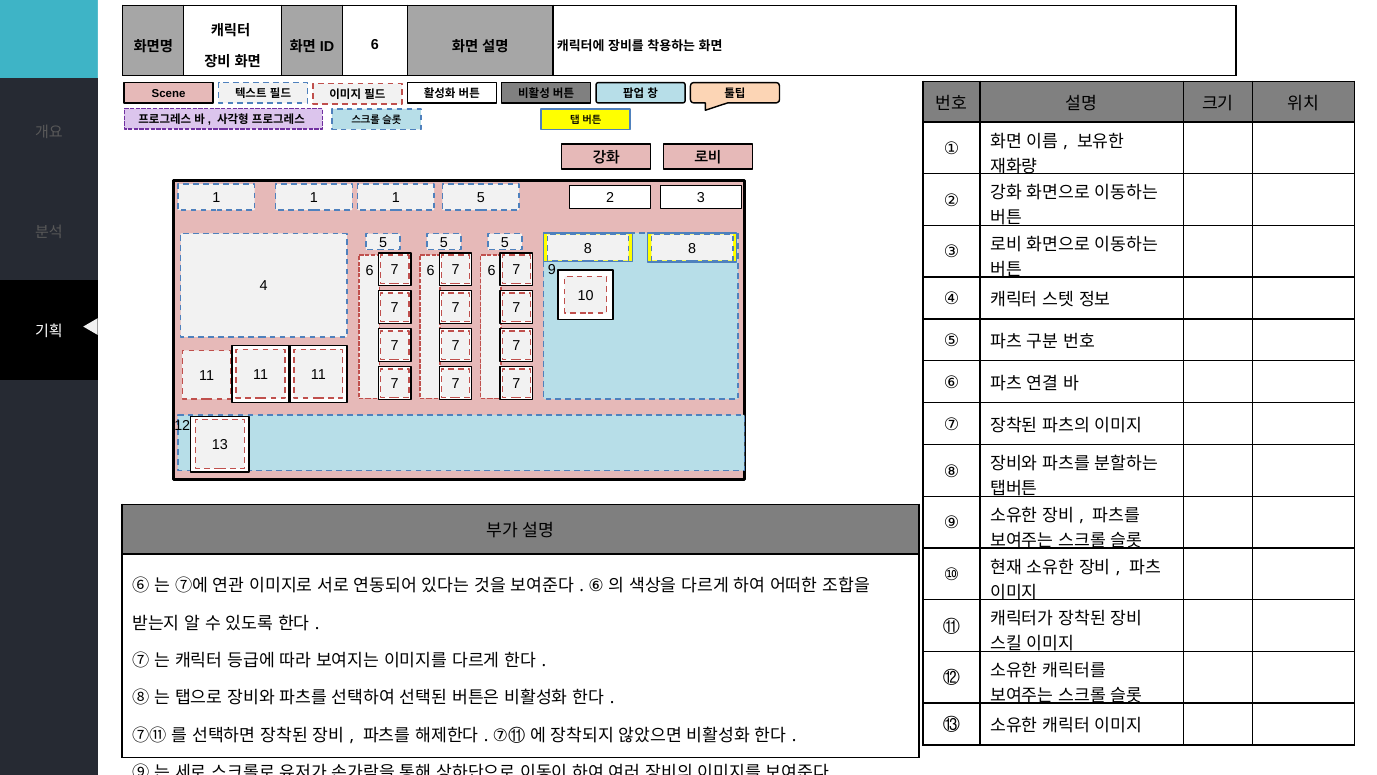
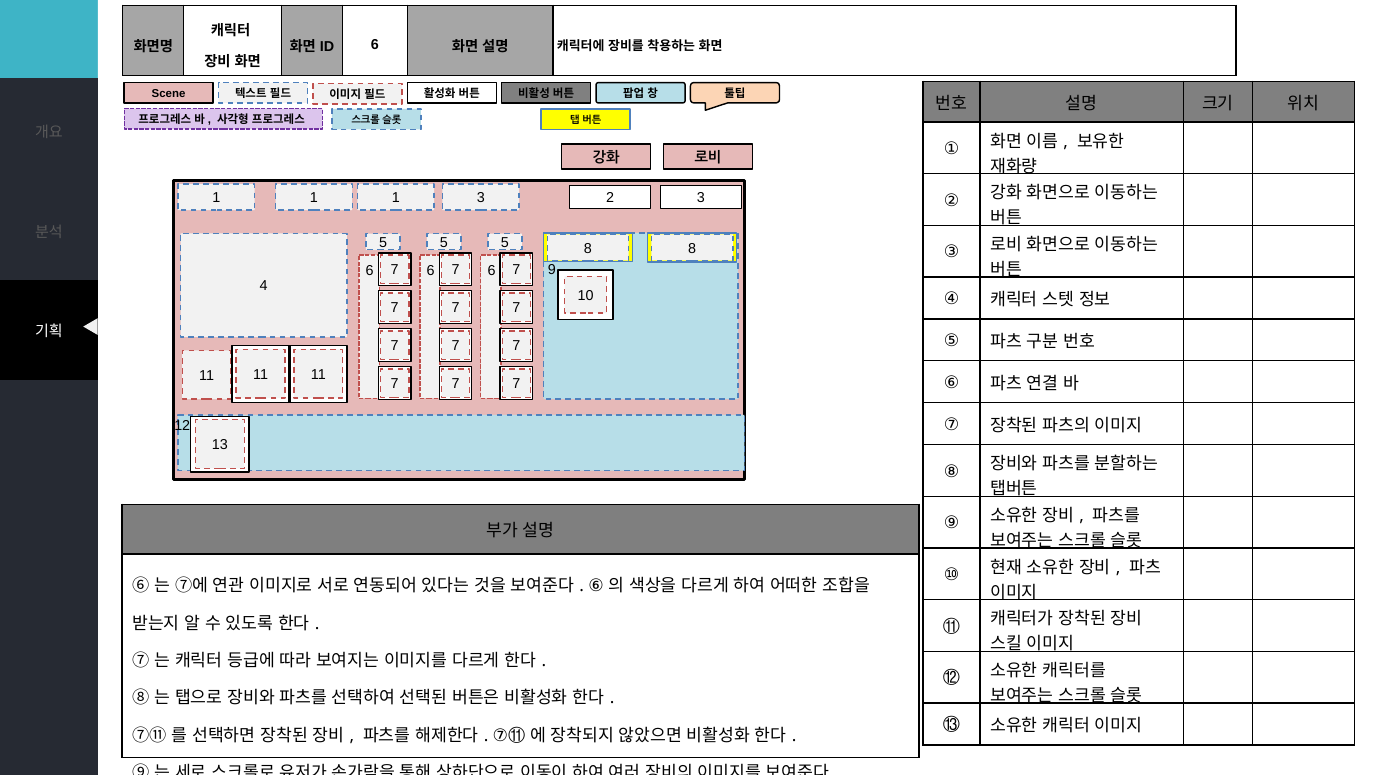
1 5: 5 -> 3 (481, 198)
